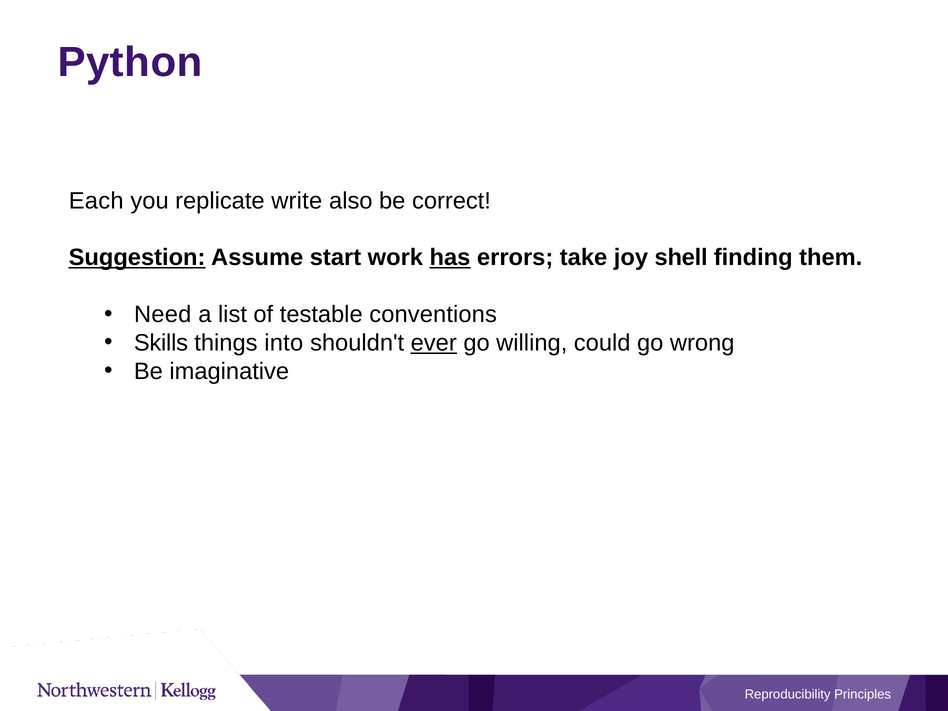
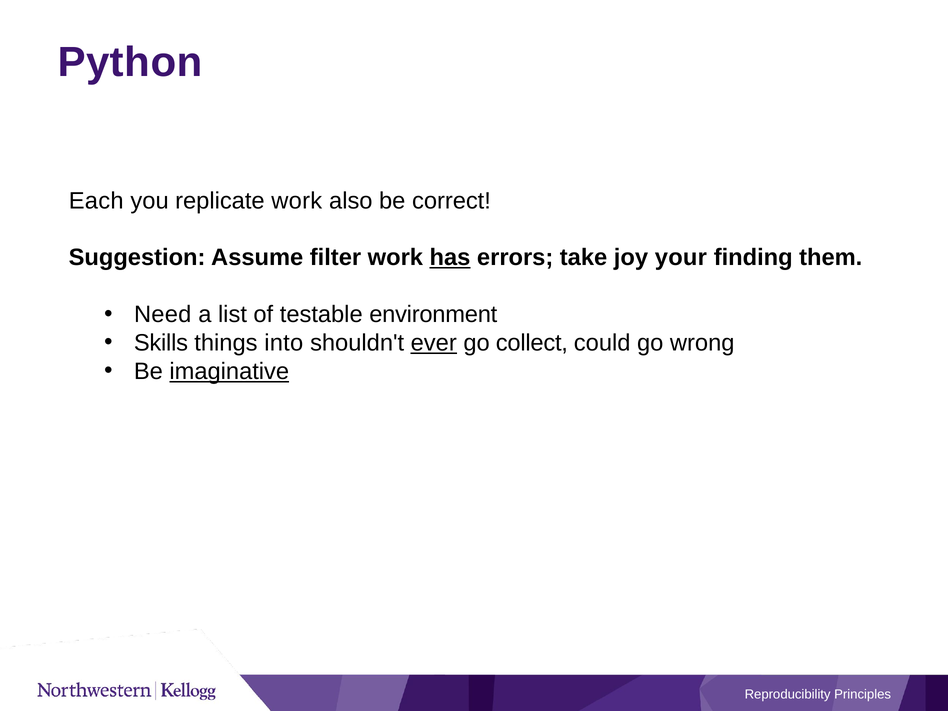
replicate write: write -> work (297, 201)
Suggestion underline: present -> none (137, 258)
start: start -> filter (335, 258)
shell: shell -> your (681, 258)
conventions: conventions -> environment (433, 314)
willing: willing -> collect (532, 343)
imaginative underline: none -> present (229, 371)
